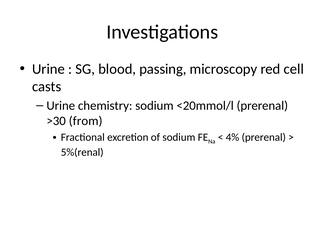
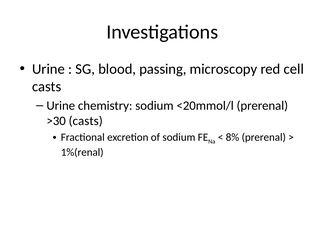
>30 from: from -> casts (86, 121)
4%: 4% -> 8% (232, 137)
5%(renal: 5%(renal -> 1%(renal (82, 152)
